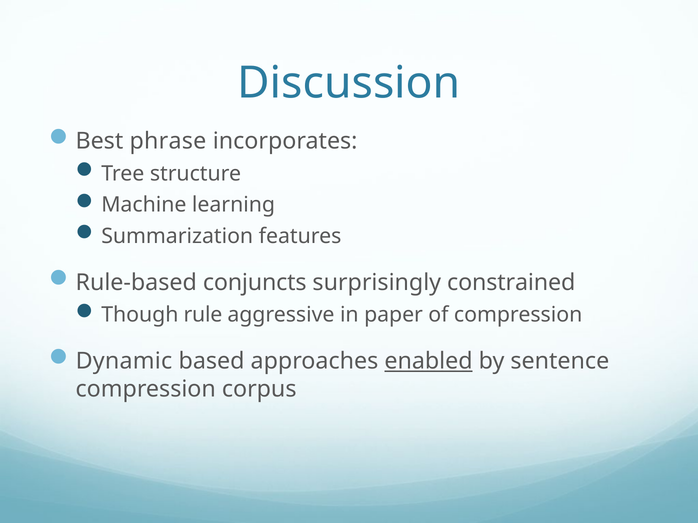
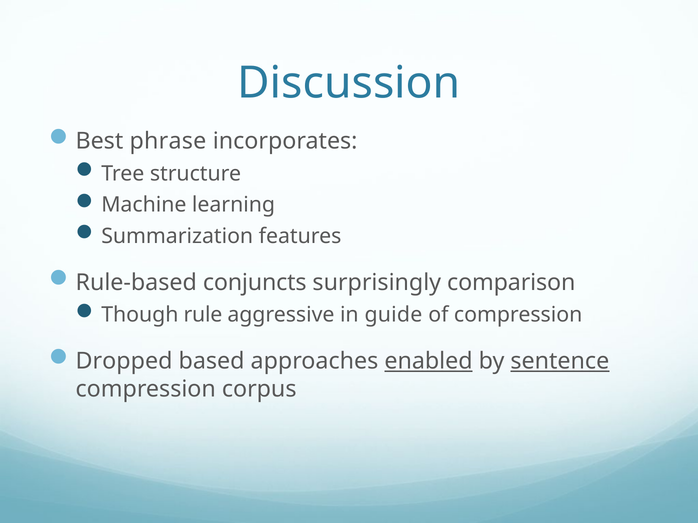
constrained: constrained -> comparison (511, 283)
paper: paper -> guide (393, 315)
Dynamic: Dynamic -> Dropped (124, 362)
sentence underline: none -> present (560, 362)
